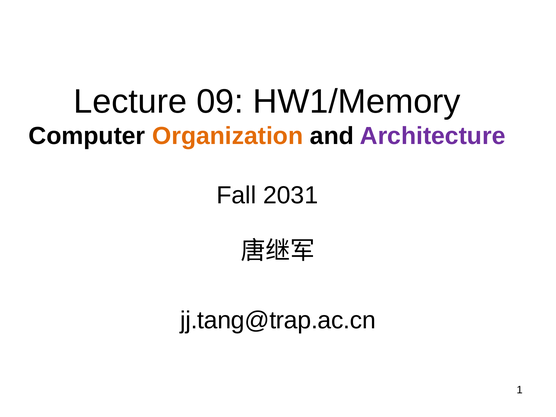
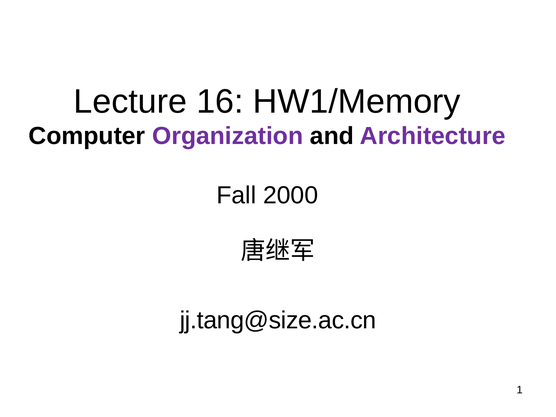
09: 09 -> 16 (220, 102)
Organization colour: orange -> purple (228, 136)
2031: 2031 -> 2000 (291, 195)
jj.tang@trap.ac.cn: jj.tang@trap.ac.cn -> jj.tang@size.ac.cn (278, 320)
